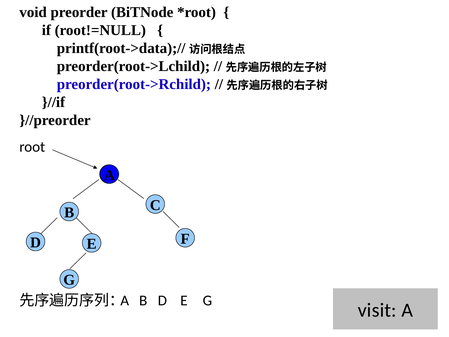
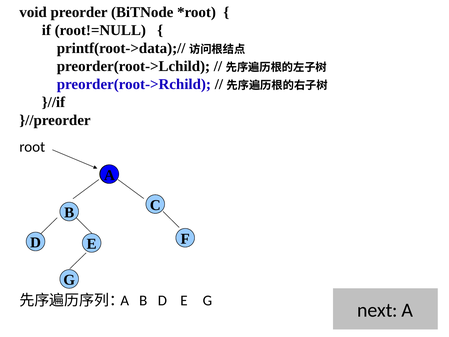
visit: visit -> next (377, 310)
